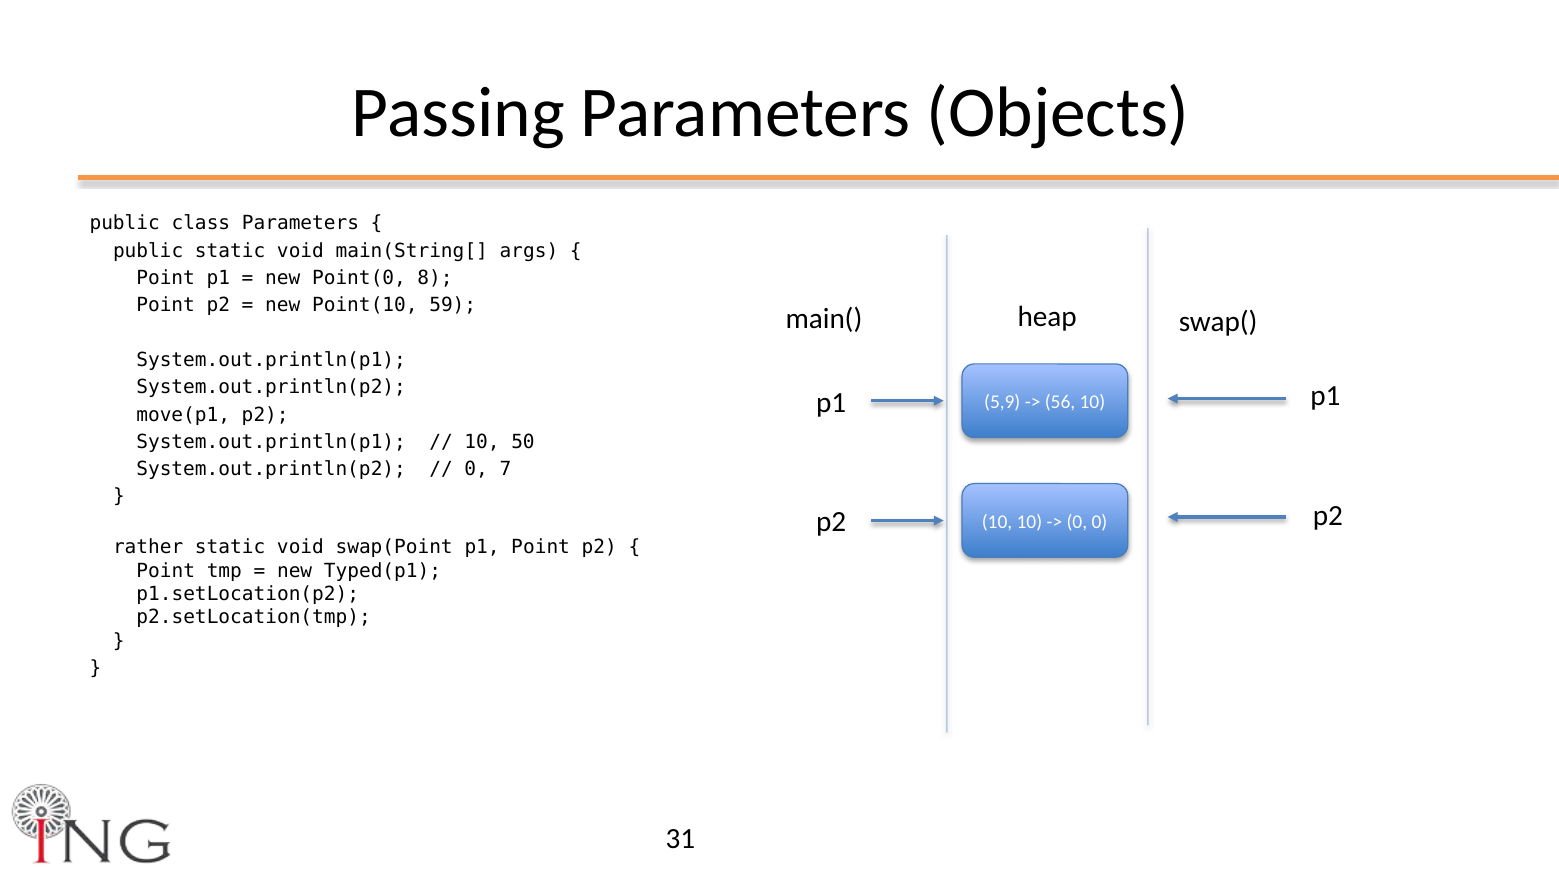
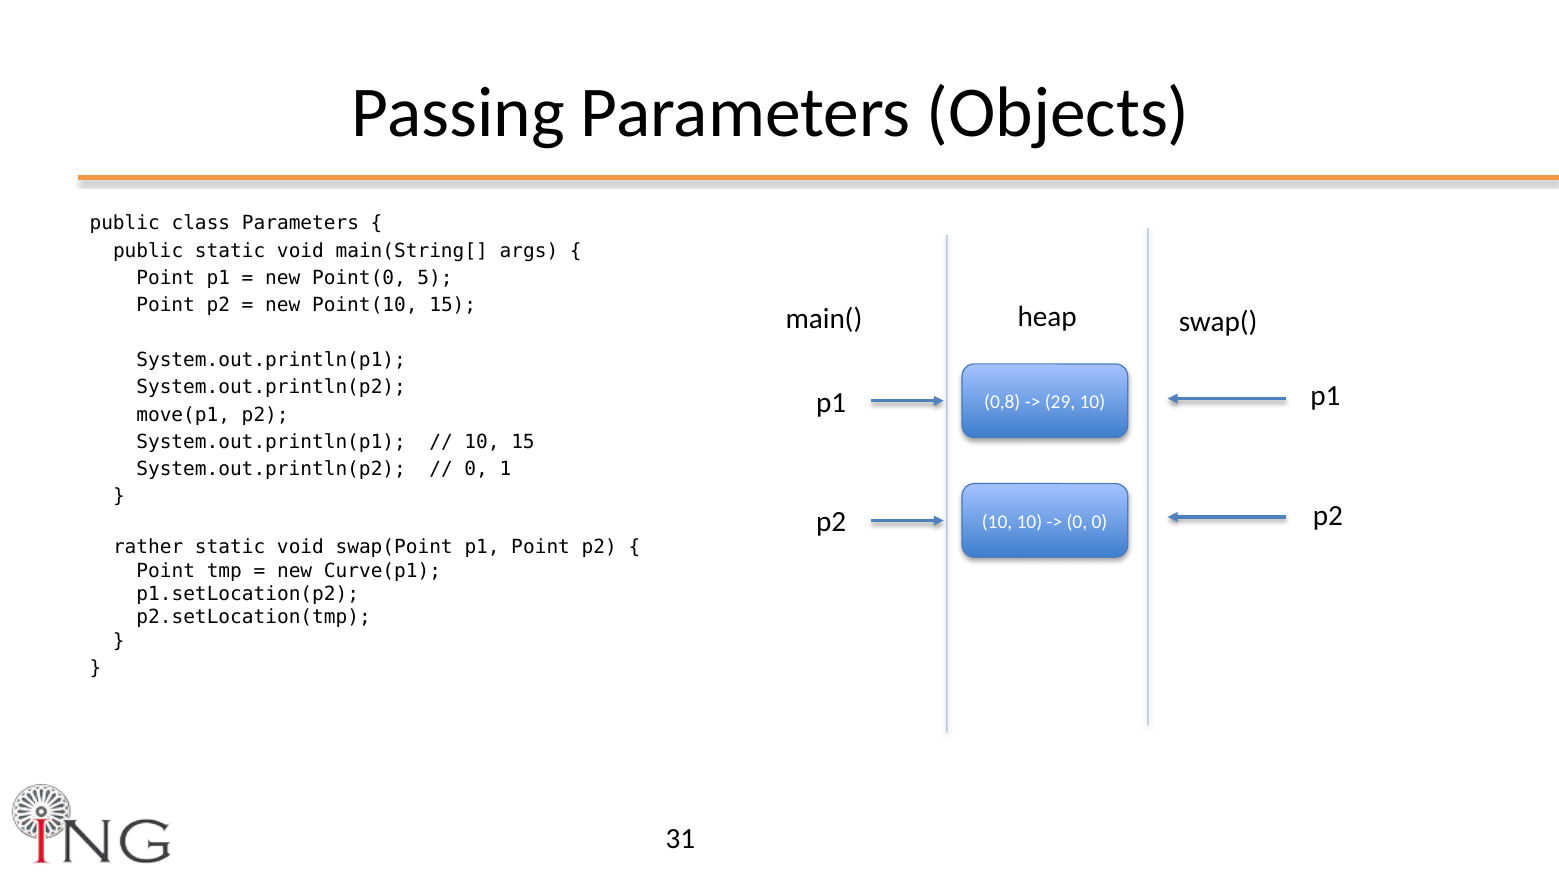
8: 8 -> 5 (435, 278)
Point(10 59: 59 -> 15 (453, 305)
5,9: 5,9 -> 0,8 (1002, 402)
56: 56 -> 29 (1060, 402)
10 50: 50 -> 15 (523, 442)
7: 7 -> 1 (505, 469)
Typed(p1: Typed(p1 -> Curve(p1 (383, 571)
